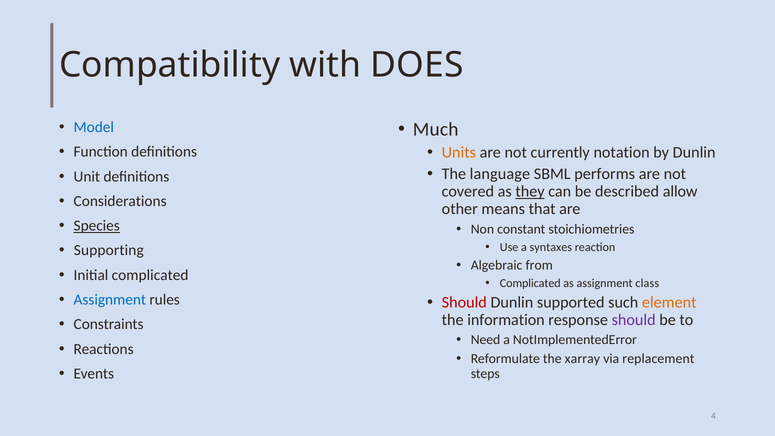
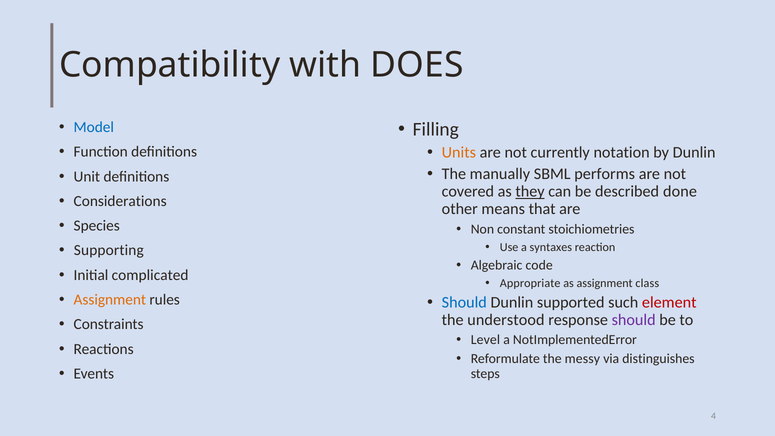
Much: Much -> Filling (436, 129)
language: language -> manually (500, 174)
allow: allow -> done (680, 191)
Species underline: present -> none (97, 226)
from: from -> code (539, 265)
Complicated: Complicated -> Appropriate (530, 283)
Assignment colour: blue -> orange (110, 300)
Should colour: red -> blue (464, 302)
element colour: orange -> red (669, 302)
information: information -> understood (506, 320)
Need: Need -> Level (485, 340)
xarray: xarray -> messy (582, 359)
replacement: replacement -> distinguishes (658, 359)
